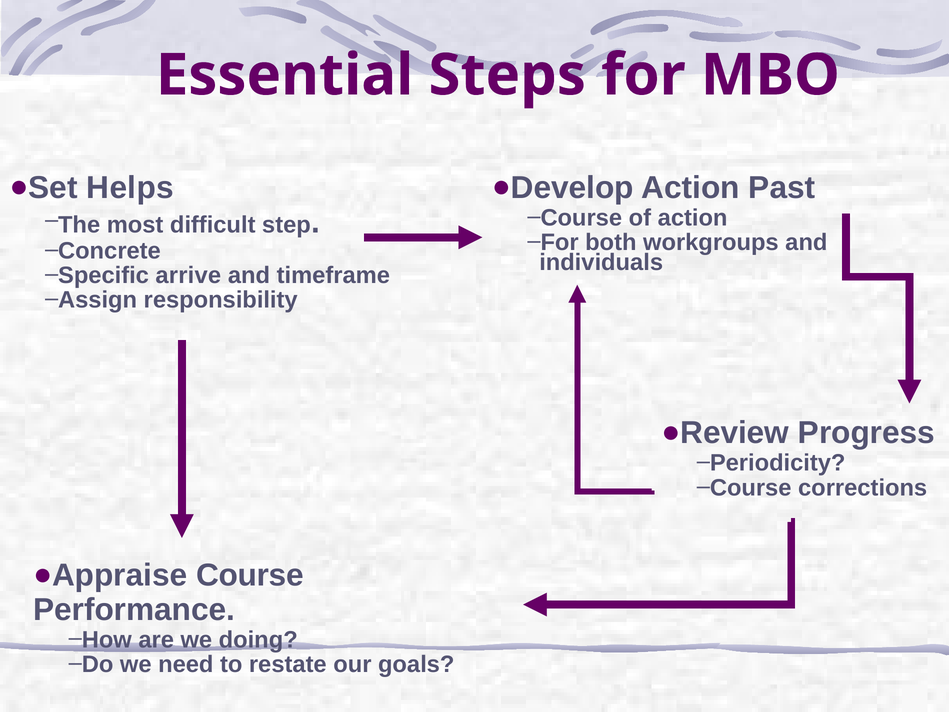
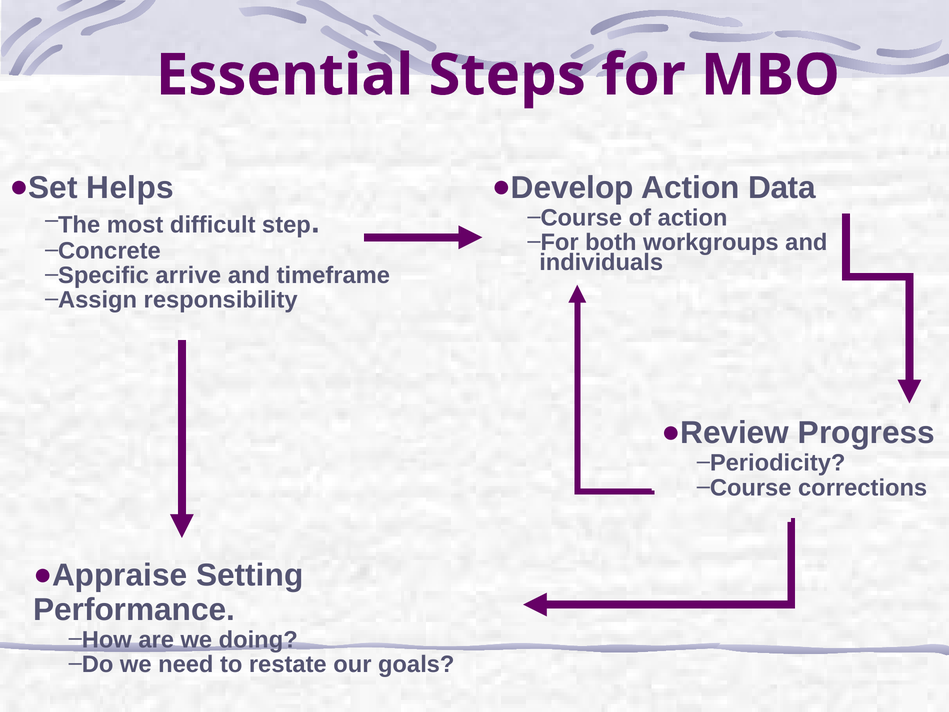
Past: Past -> Data (782, 188)
Course: Course -> Setting (250, 575)
